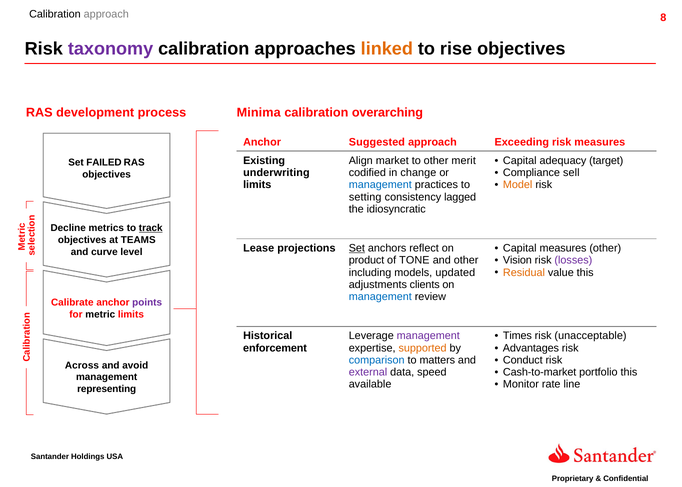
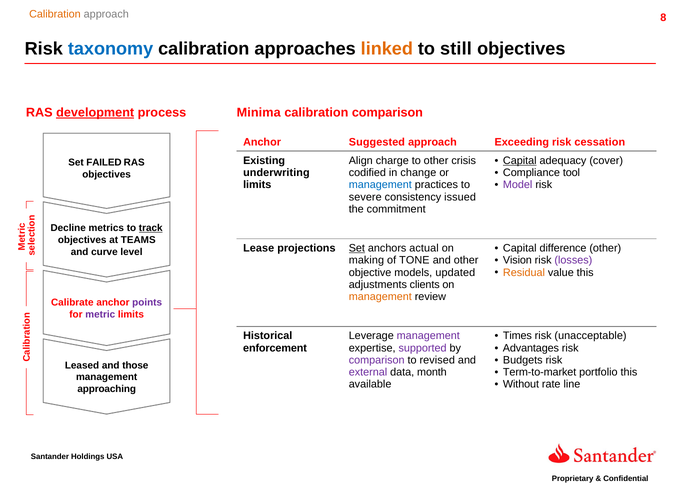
Calibration colour: black -> orange (55, 14)
taxonomy colour: purple -> blue (111, 49)
rise: rise -> still (456, 49)
development underline: none -> present (95, 113)
calibration overarching: overarching -> comparison (387, 113)
risk measures: measures -> cessation (600, 142)
Capital underline: none -> present (520, 161)
target: target -> cover (606, 161)
market: market -> charge (392, 161)
merit: merit -> crisis (464, 161)
sell: sell -> tool (571, 173)
Model colour: orange -> purple (518, 185)
setting: setting -> severe (365, 197)
lagged: lagged -> issued (460, 197)
idiosyncratic: idiosyncratic -> commitment (396, 209)
Capital measures: measures -> difference (563, 248)
reflect: reflect -> actual (424, 248)
product: product -> making (366, 260)
including: including -> objective (370, 273)
management colour: blue -> orange (380, 297)
metric colour: black -> purple (100, 315)
supported colour: orange -> purple (423, 348)
comparison colour: blue -> purple (377, 360)
matters: matters -> revised (437, 360)
Conduct: Conduct -> Budgets (523, 360)
Across: Across -> Leased (82, 365)
avoid: avoid -> those (135, 365)
Cash-to-market: Cash-to-market -> Term-to-market (540, 372)
speed: speed -> month (432, 372)
Monitor: Monitor -> Without (521, 384)
representing: representing -> approaching (107, 389)
